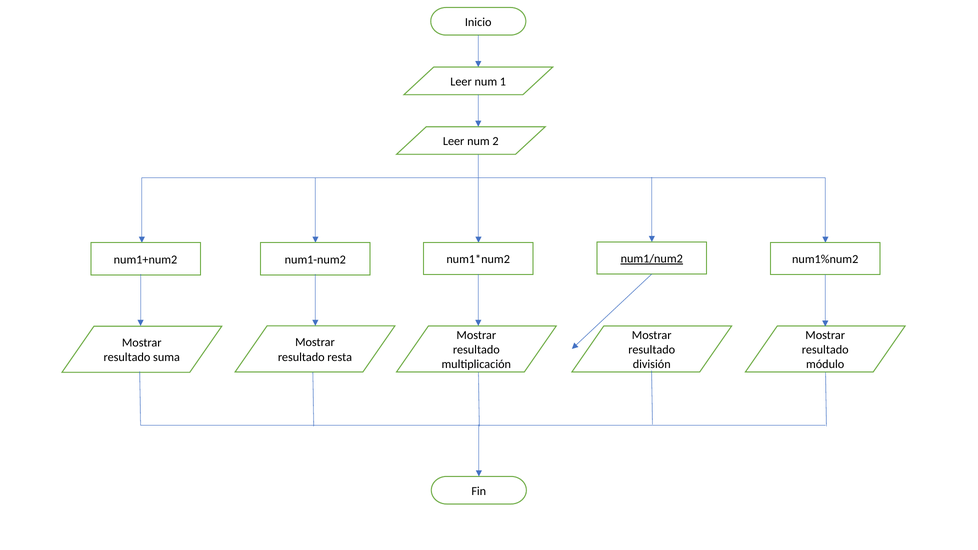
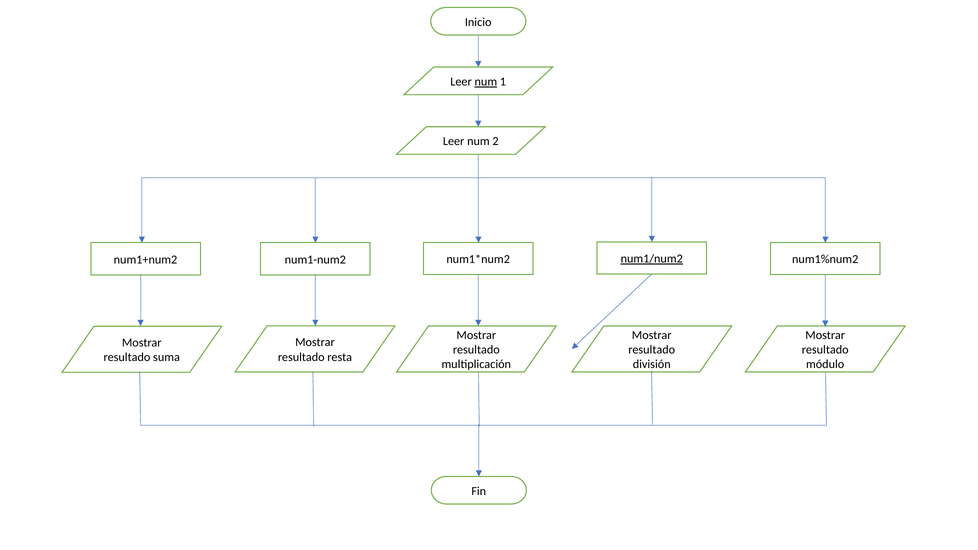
num underline: none -> present (486, 82)
